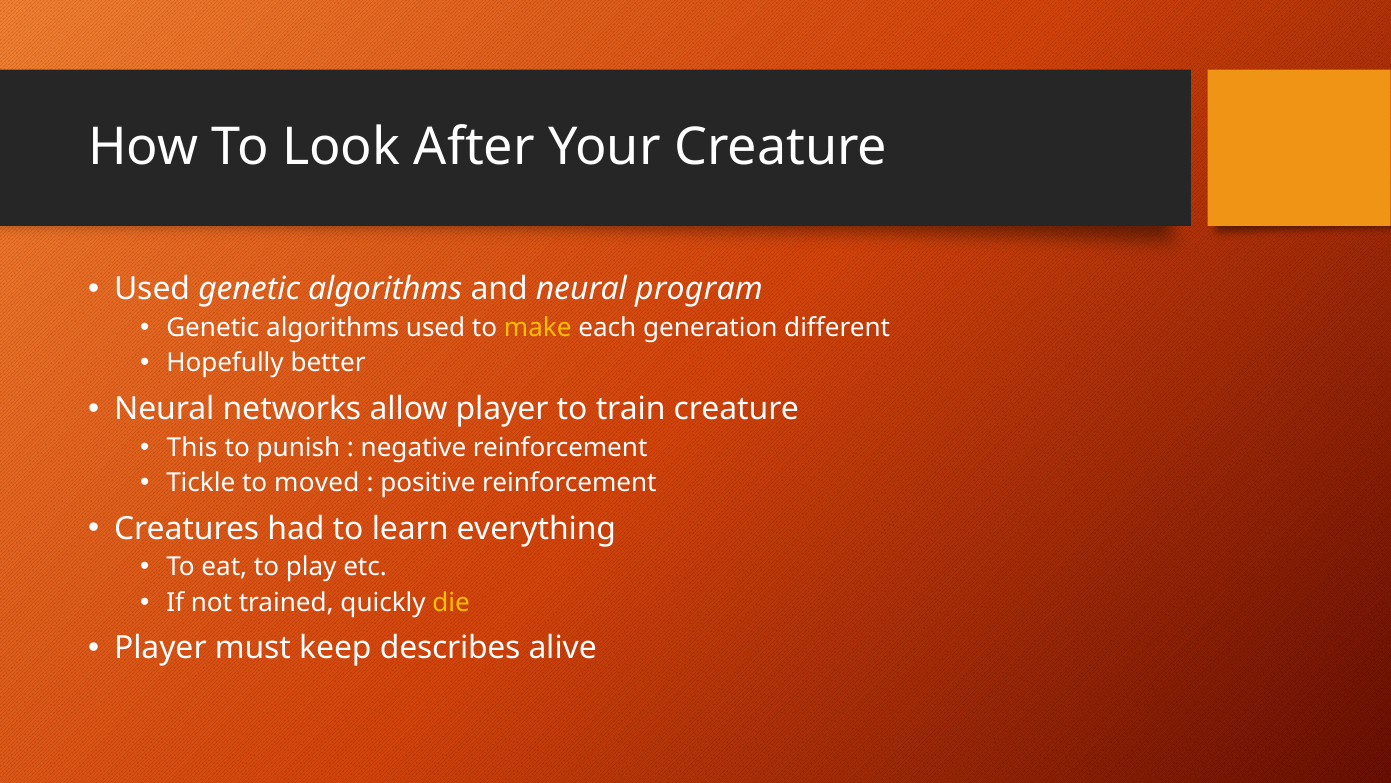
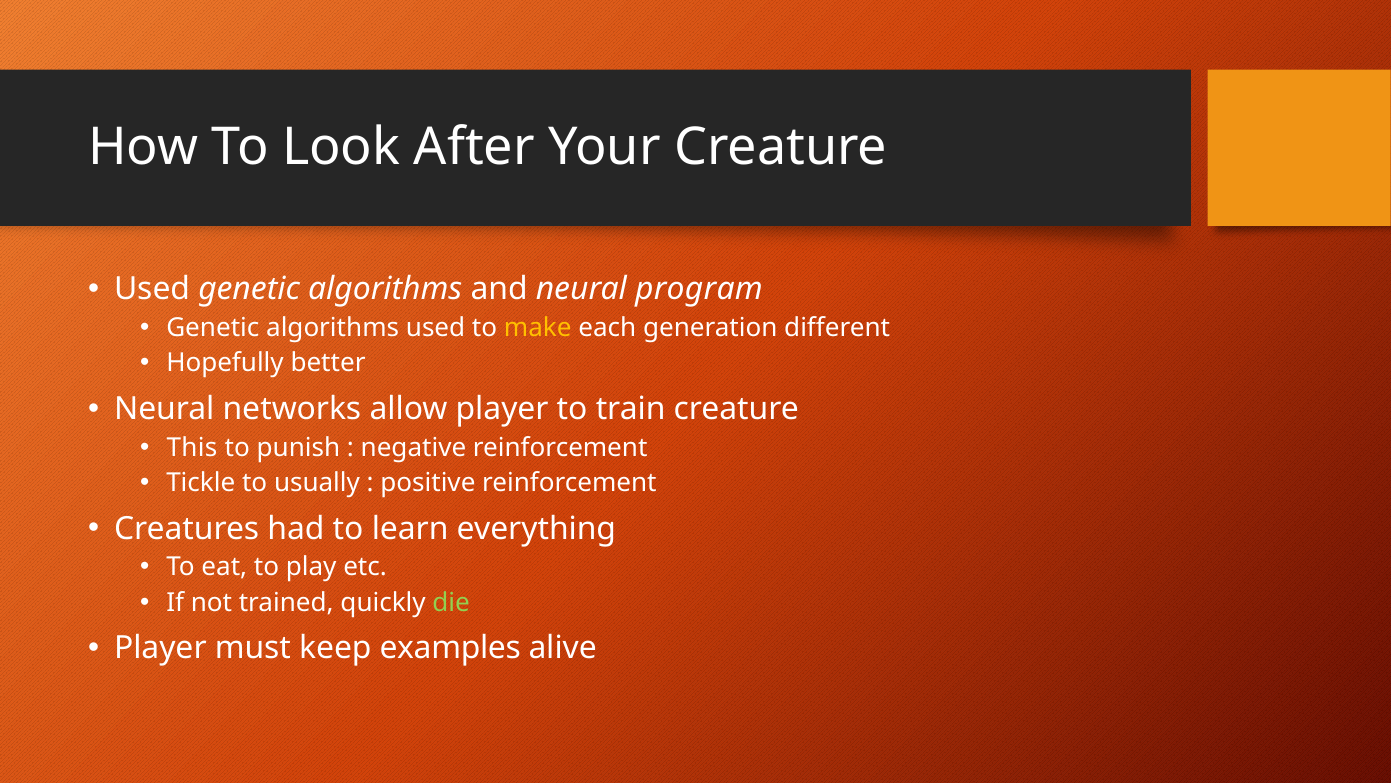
moved: moved -> usually (317, 483)
die colour: yellow -> light green (451, 602)
describes: describes -> examples (450, 648)
